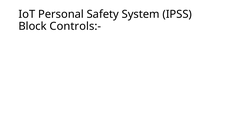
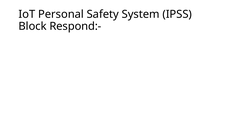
Controls:-: Controls:- -> Respond:- (75, 26)
